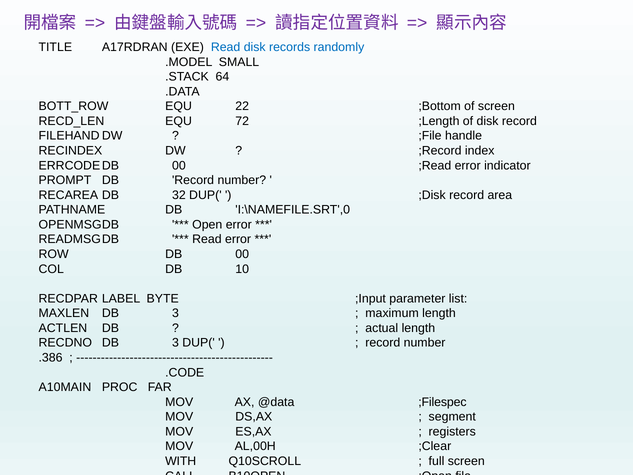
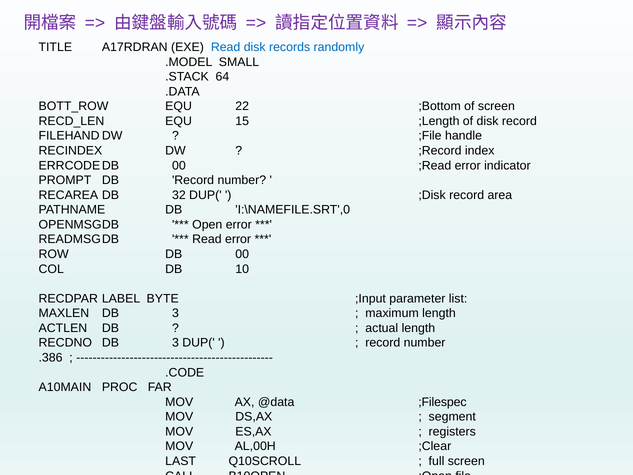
72: 72 -> 15 (242, 121)
WITH: WITH -> LAST (181, 461)
